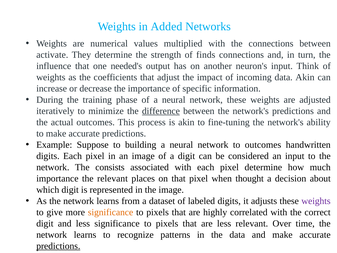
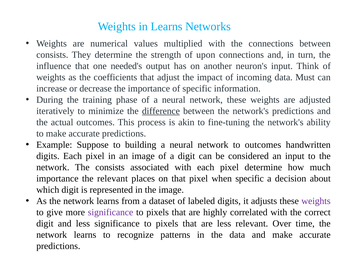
in Added: Added -> Learns (167, 26)
activate: activate -> consists (52, 55)
finds: finds -> upon (206, 55)
data Akin: Akin -> Must (305, 77)
when thought: thought -> specific (250, 178)
significance colour: orange -> purple (111, 212)
predictions underline: present -> none (58, 246)
